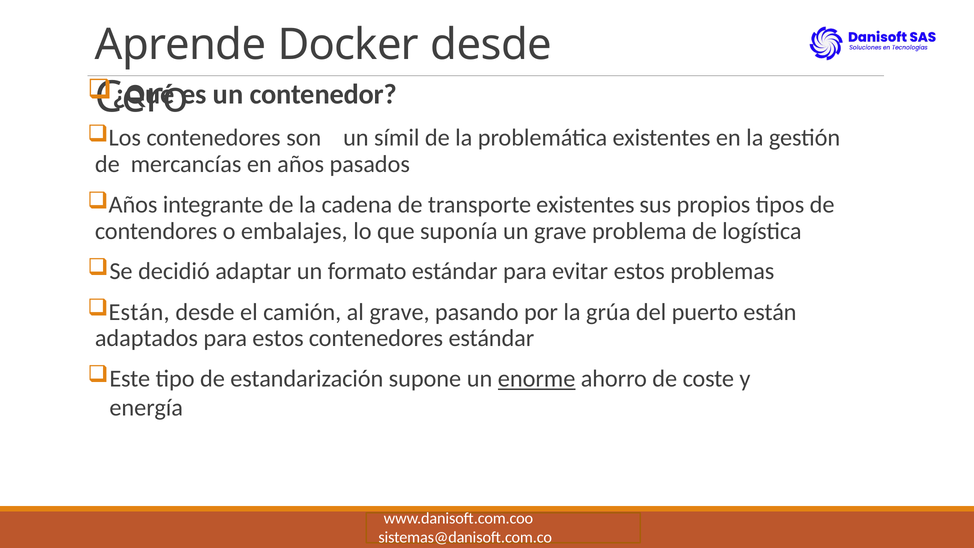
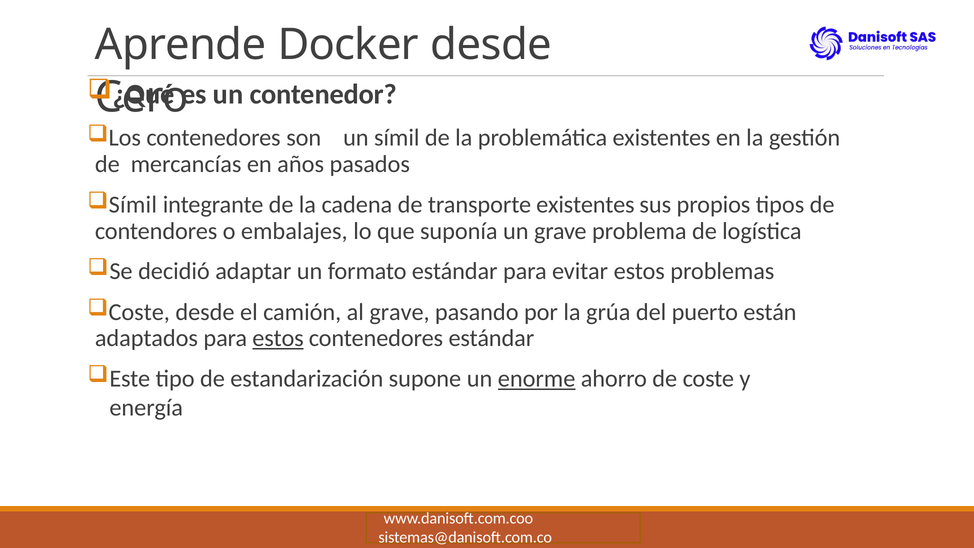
Años: Años -> Símil (133, 205)
Están: Están -> Coste (139, 312)
estos underline: none -> present (278, 338)
